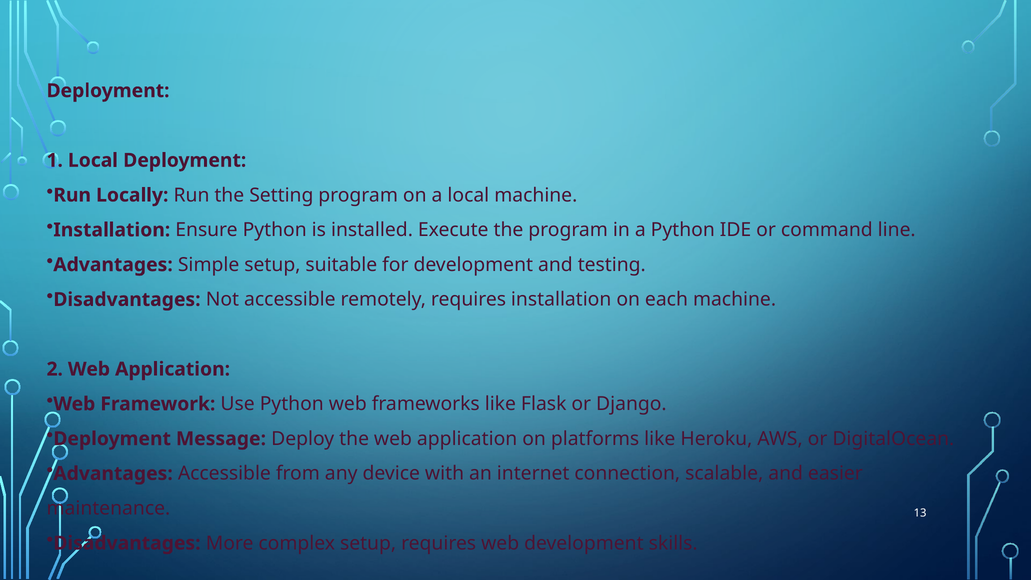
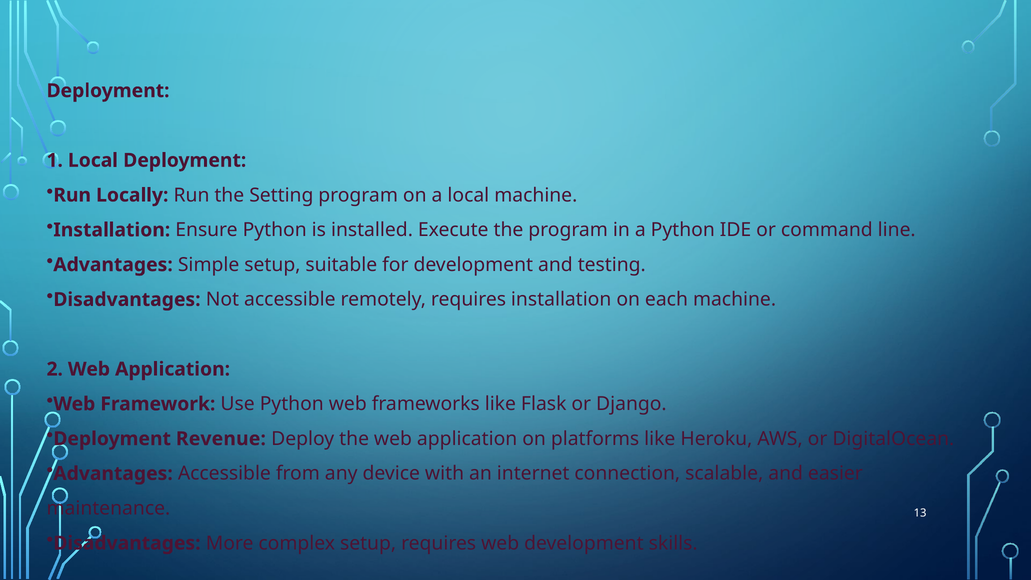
Message: Message -> Revenue (221, 439)
